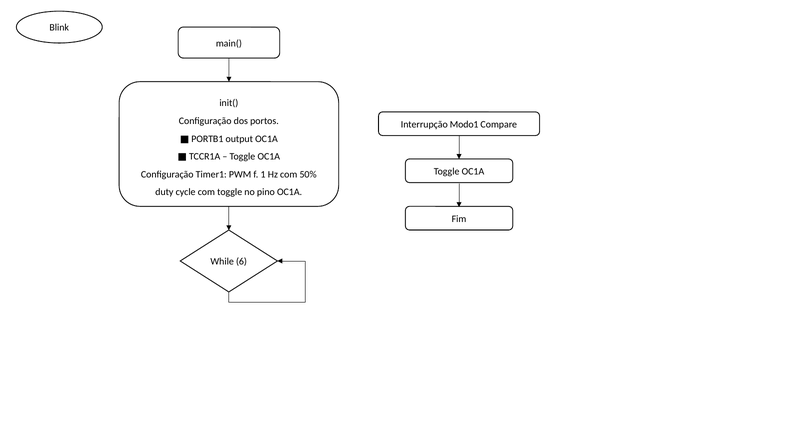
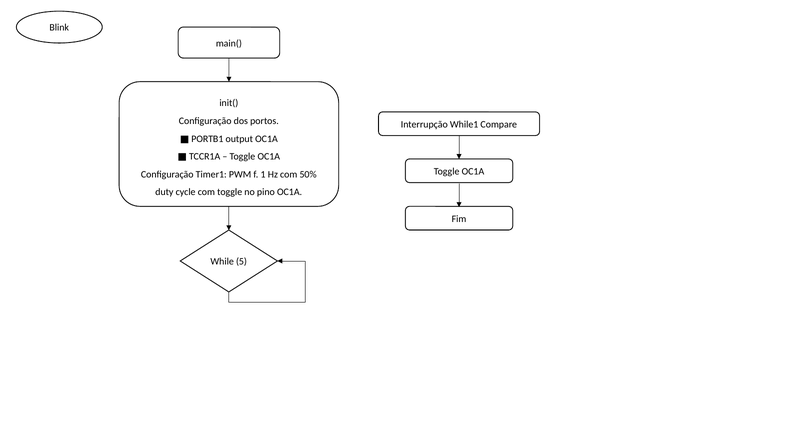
Modo1: Modo1 -> While1 (464, 124)
6: 6 -> 5 (241, 262)
